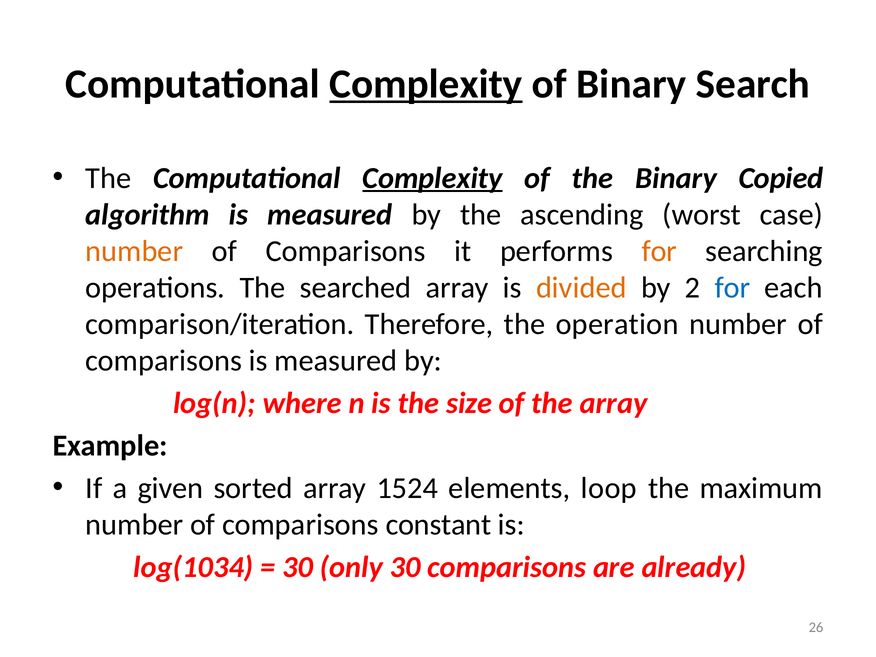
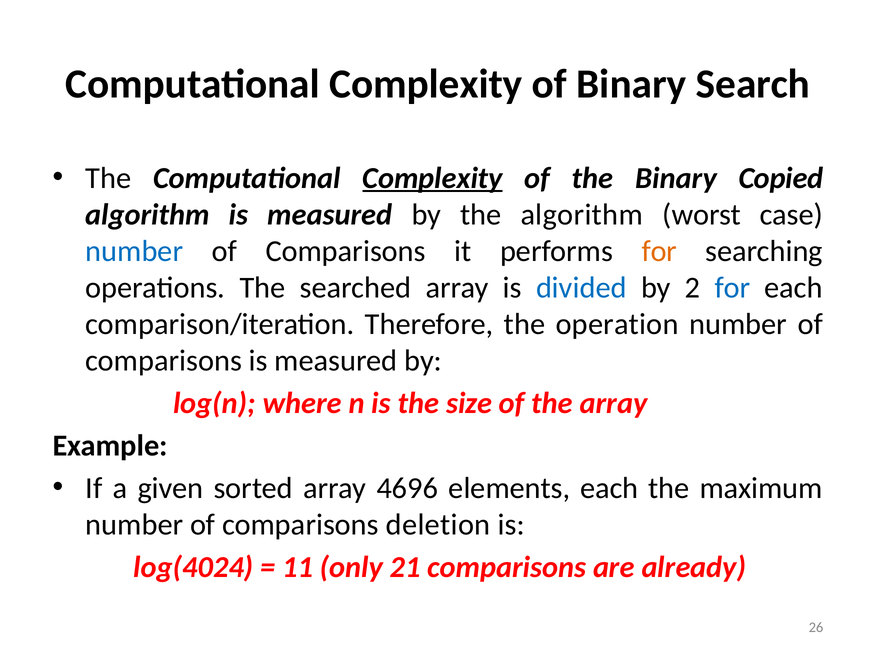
Complexity underline: present -> none (426, 84)
the ascending: ascending -> algorithm (582, 215)
number colour: orange -> blue (134, 251)
divided colour: orange -> blue (581, 288)
1524: 1524 -> 4696 (407, 488)
elements loop: loop -> each (609, 488)
constant: constant -> deletion (438, 525)
log(1034: log(1034 -> log(4024 (193, 567)
30: 30 -> 11 (298, 567)
only 30: 30 -> 21 (405, 567)
